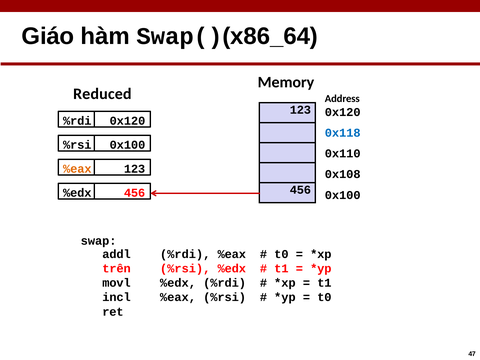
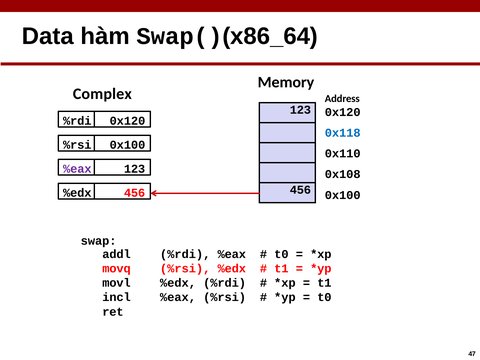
Giáo: Giáo -> Data (48, 36)
Reduced: Reduced -> Complex (102, 94)
%eax colour: orange -> purple (77, 169)
trên: trên -> movq (117, 269)
